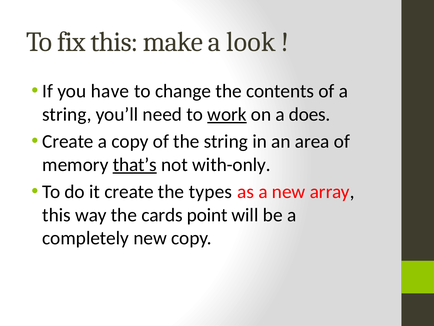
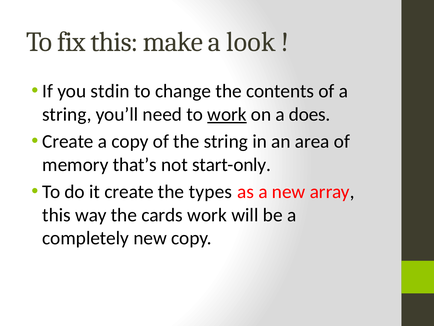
have: have -> stdin (110, 91)
that’s underline: present -> none (135, 164)
with-only: with-only -> start-only (232, 164)
cards point: point -> work (207, 215)
